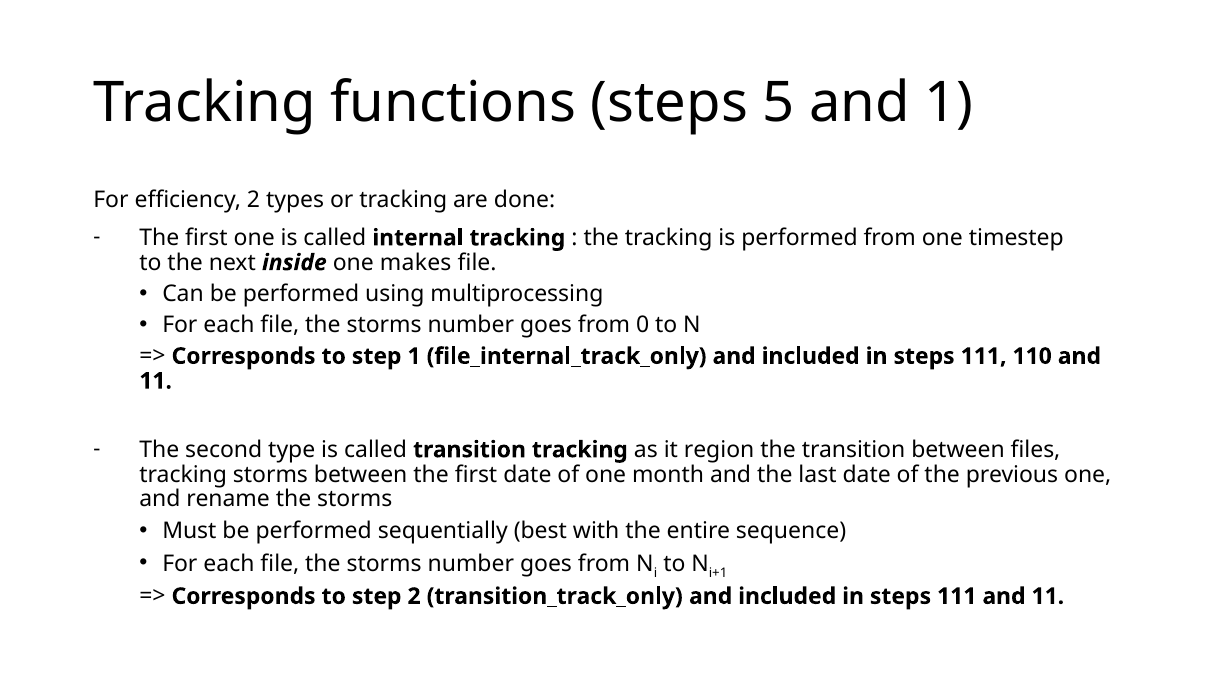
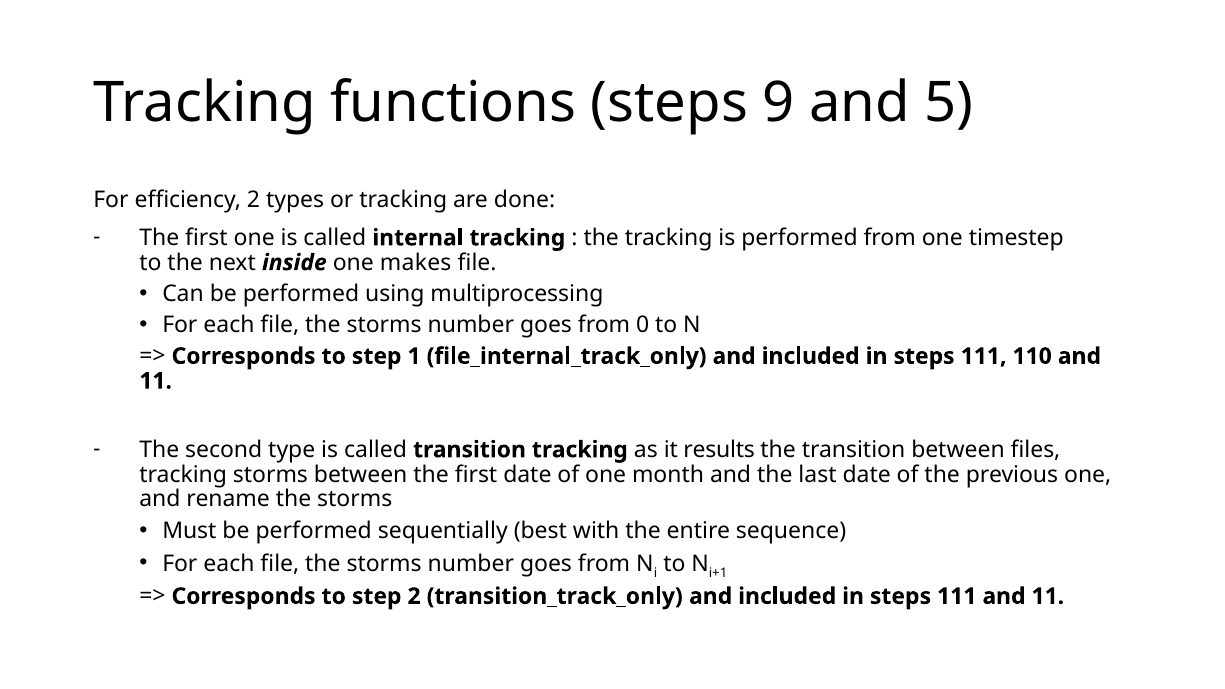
5: 5 -> 9 (779, 103)
and 1: 1 -> 5 (949, 103)
region: region -> results (719, 450)
